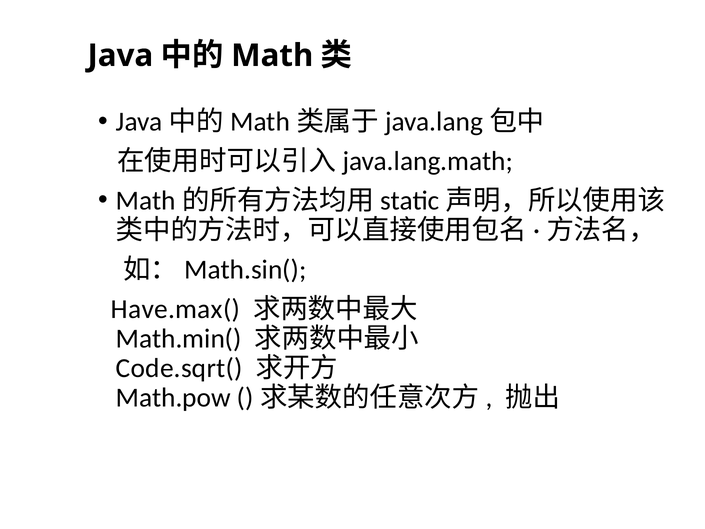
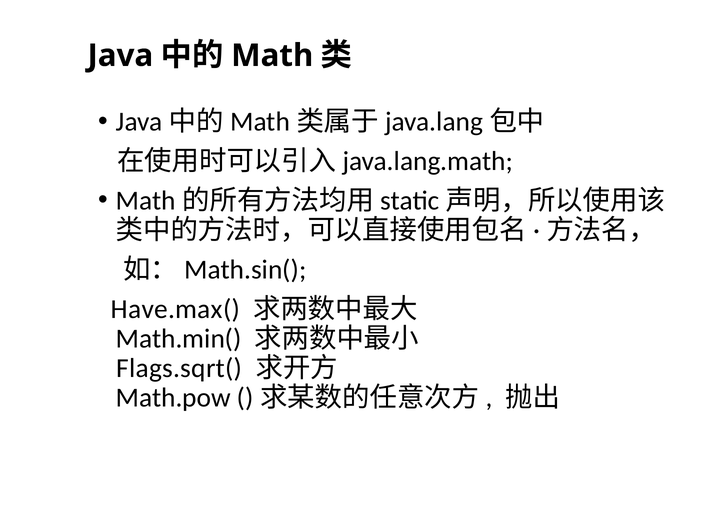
Code.sqrt(: Code.sqrt( -> Flags.sqrt( (179, 368)
